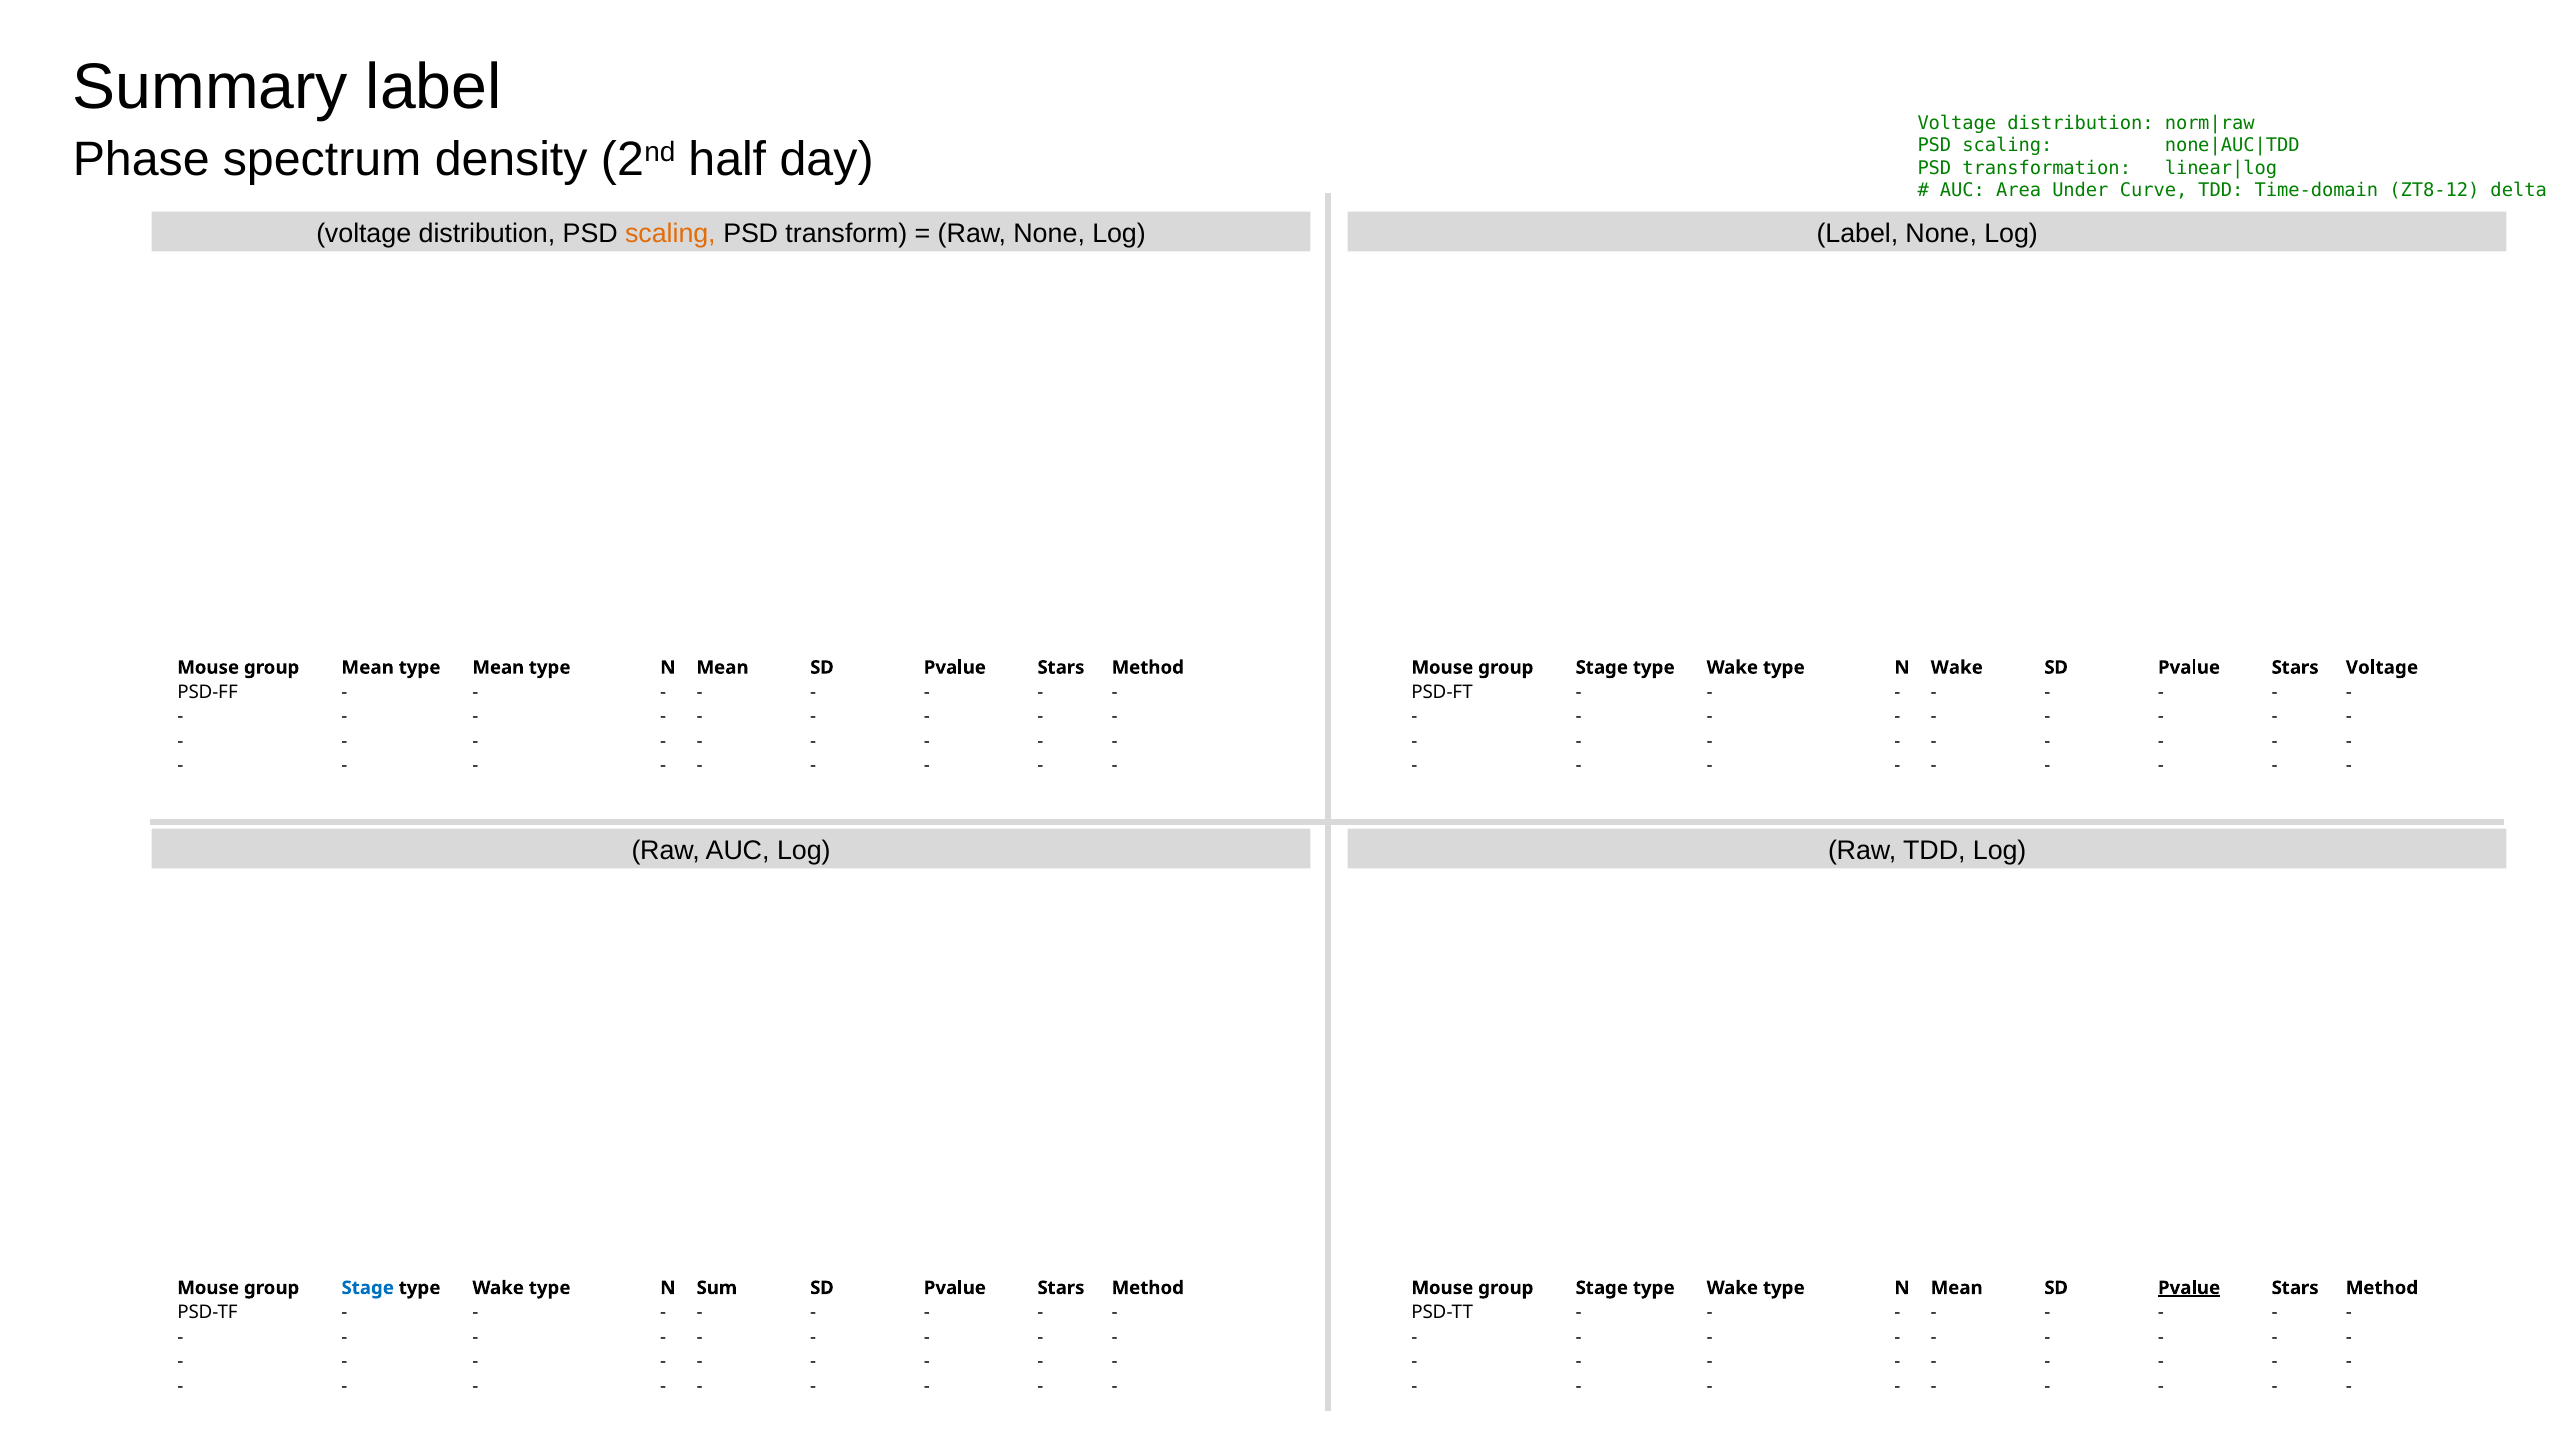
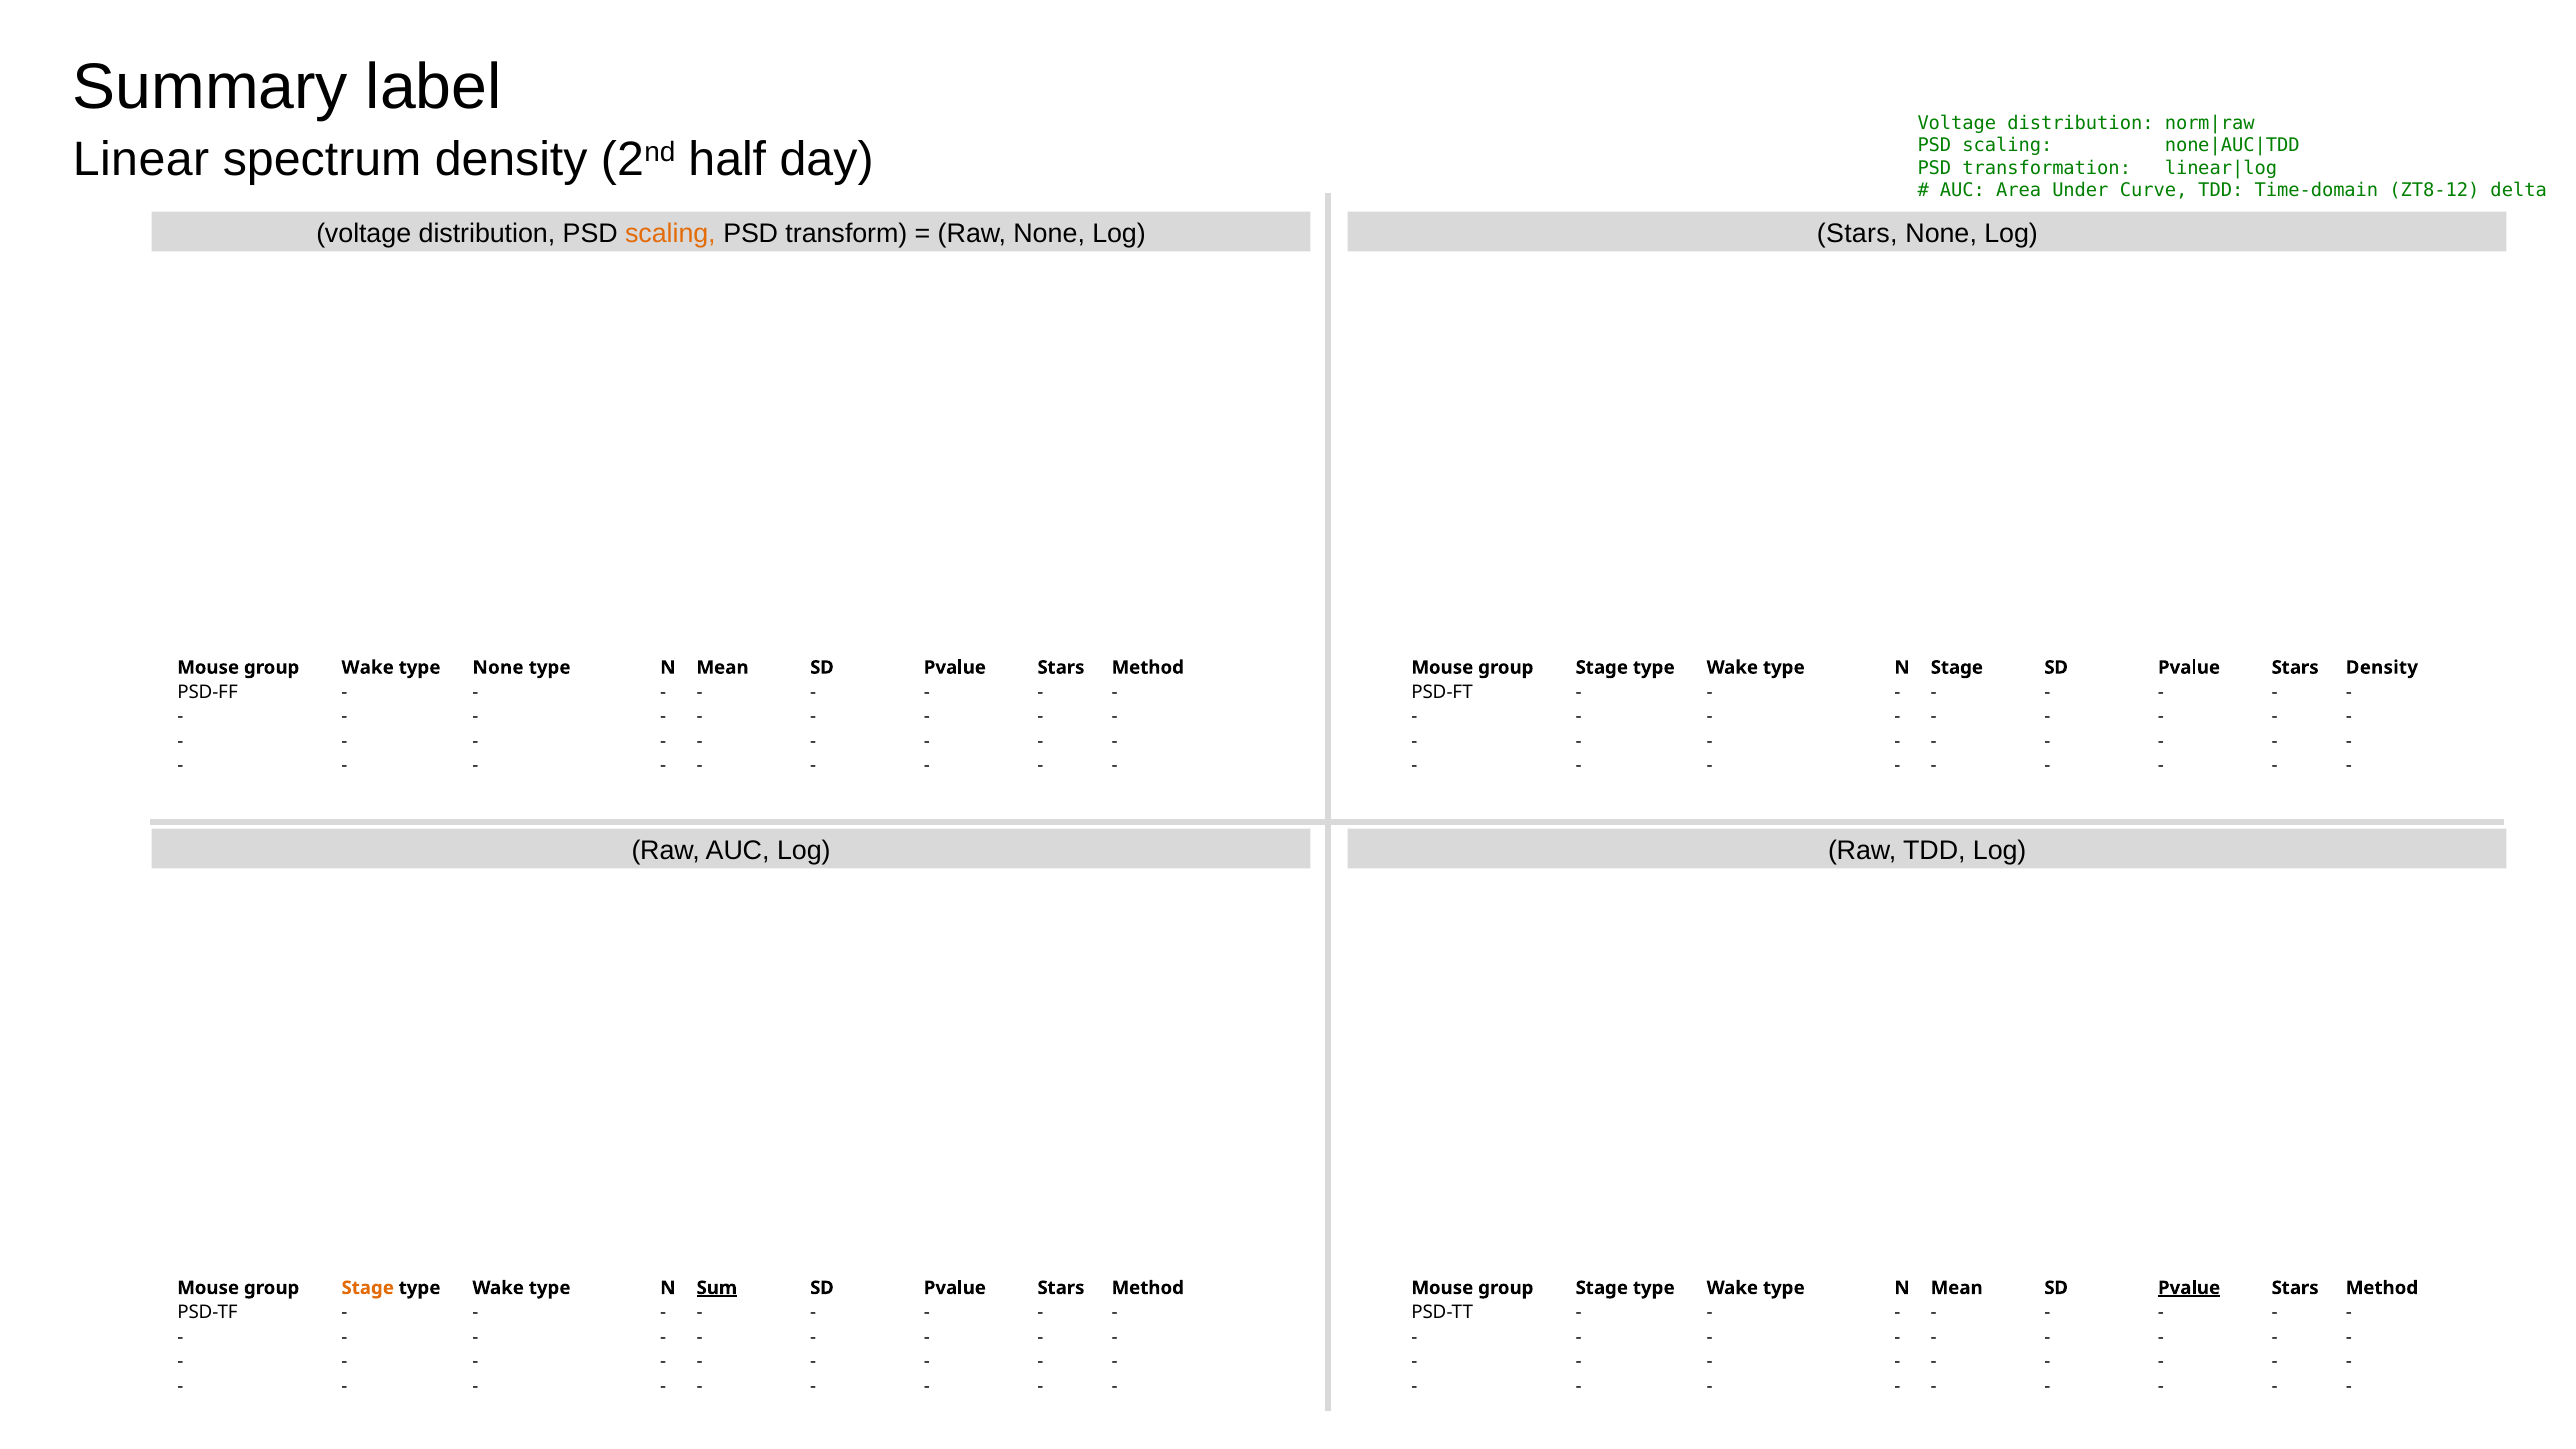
Phase: Phase -> Linear (141, 160)
Label: Label -> Stars (1857, 233)
group Mean: Mean -> Wake (368, 667)
type Mean: Mean -> None (498, 667)
N Wake: Wake -> Stage (1957, 667)
Stars Voltage: Voltage -> Density (2382, 667)
Stage colour: blue -> orange (368, 1288)
Sum underline: none -> present (717, 1288)
